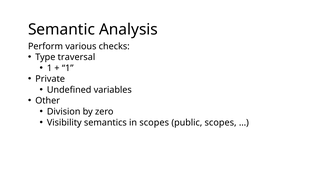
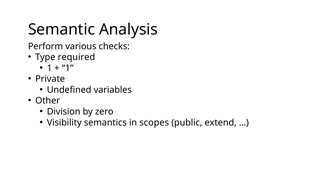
traversal: traversal -> required (76, 57)
public scopes: scopes -> extend (221, 122)
